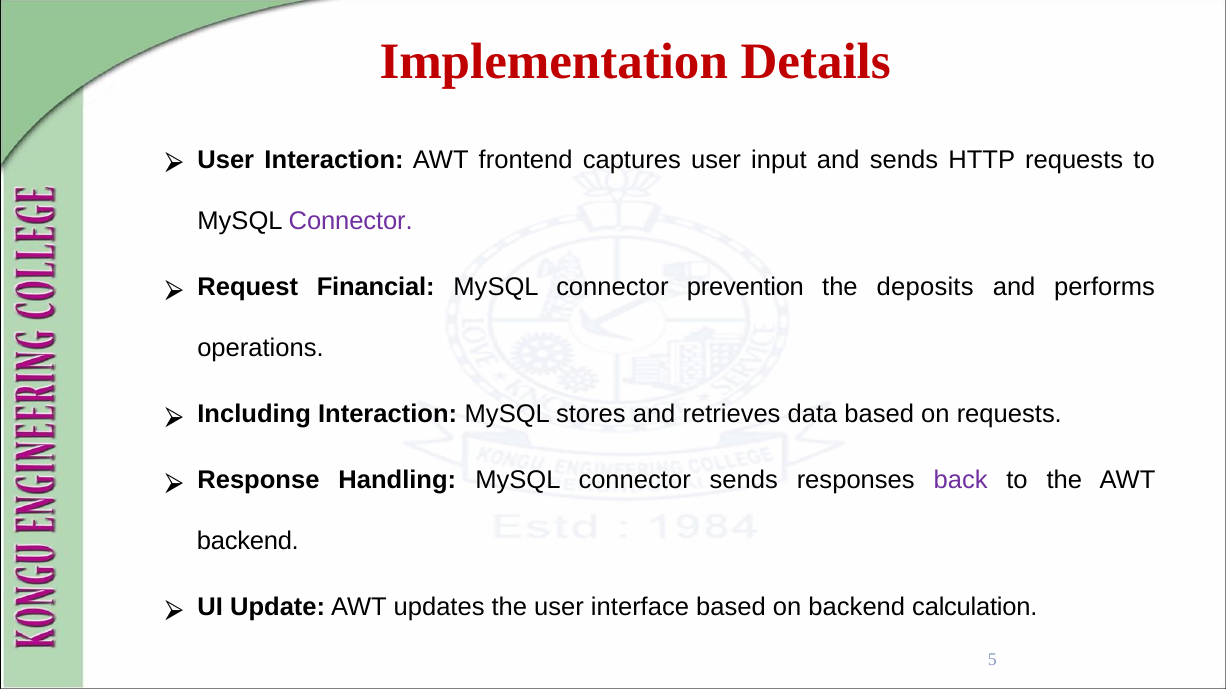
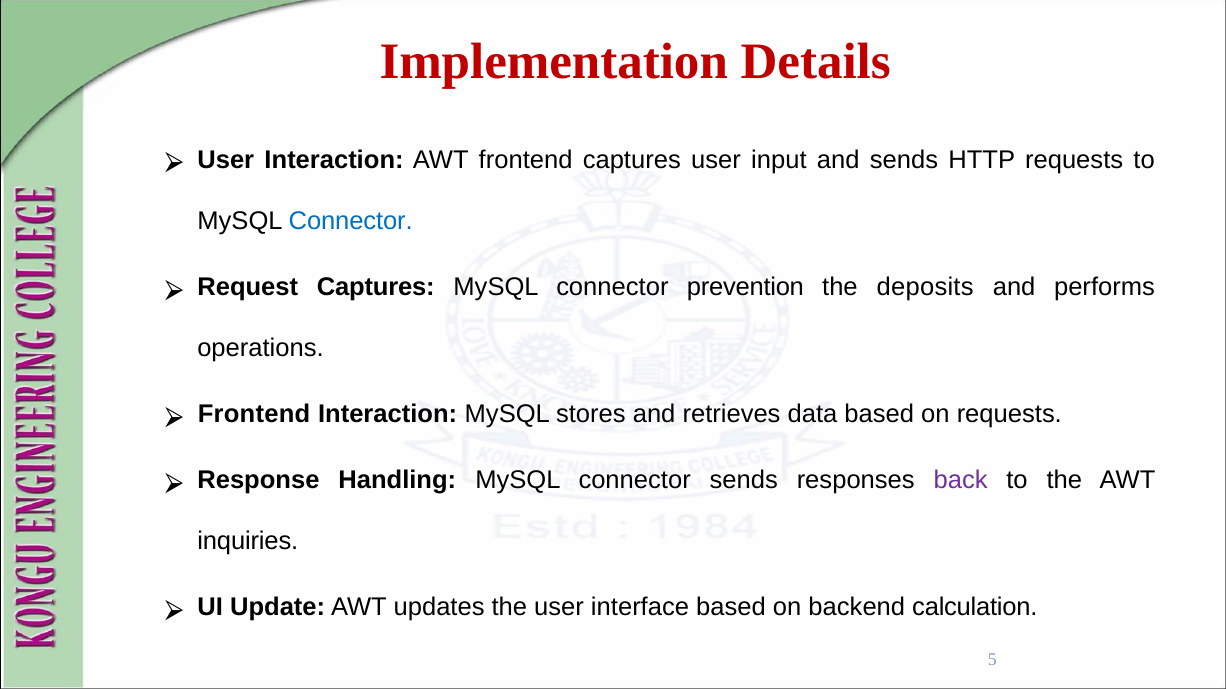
Connector colour: purple -> blue (351, 222)
Request Financial: Financial -> Captures (376, 288)
Including: Including -> Frontend (254, 415)
backend: backend -> inquiries (248, 542)
